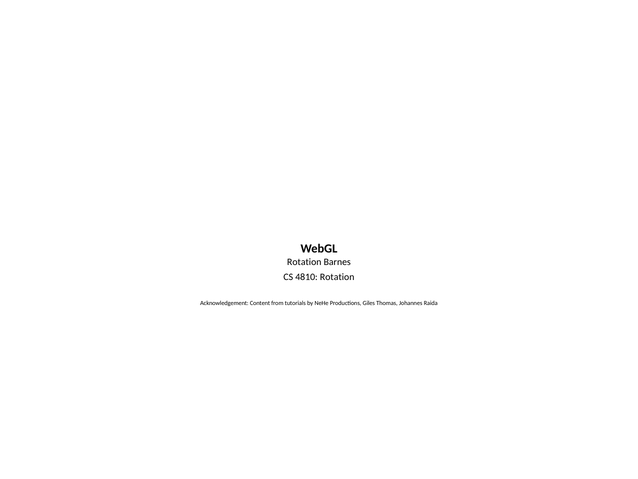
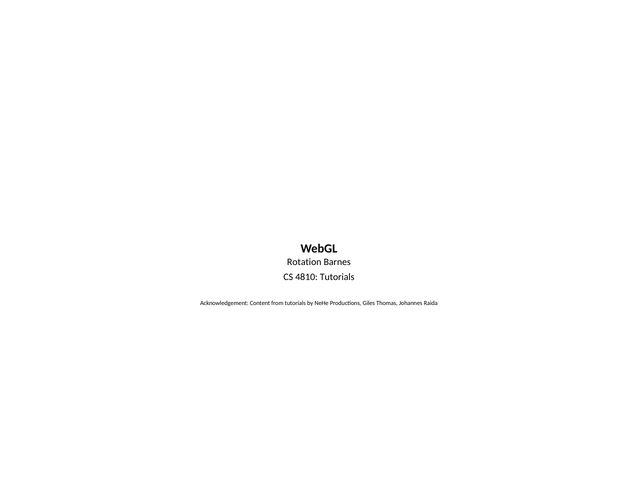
4810 Rotation: Rotation -> Tutorials (337, 276)
